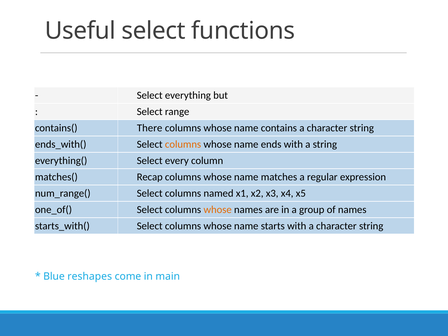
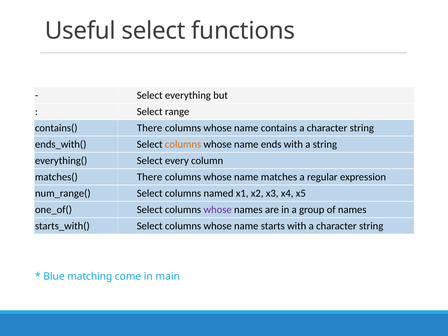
matches( Recap: Recap -> There (150, 177)
whose colour: orange -> purple (218, 210)
reshapes: reshapes -> matching (90, 276)
